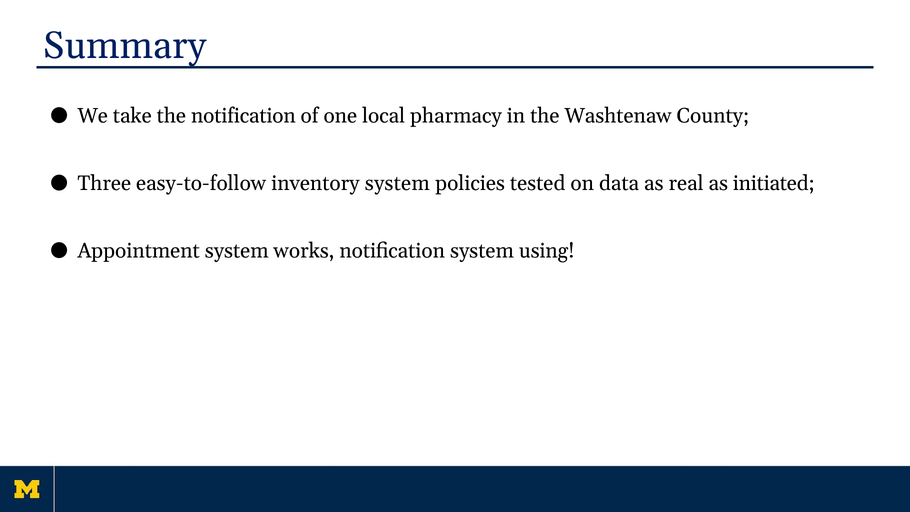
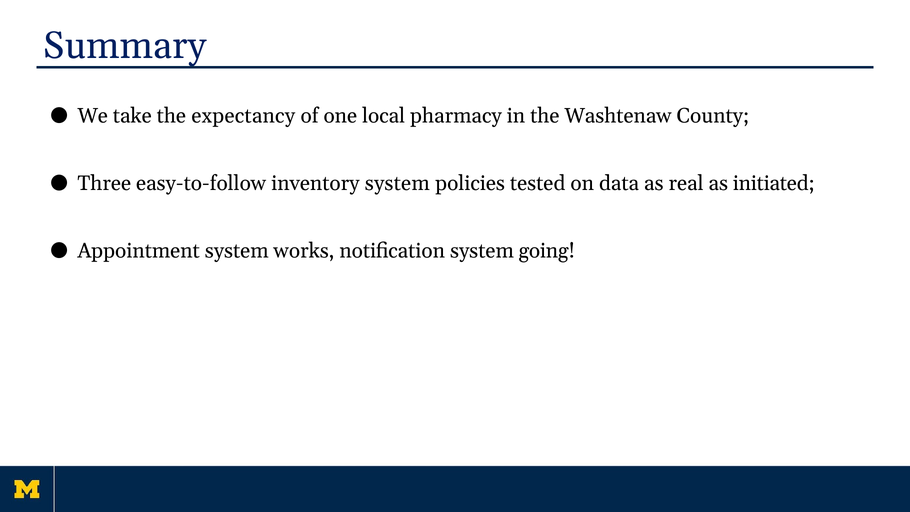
the notification: notification -> expectancy (243, 116)
using: using -> going (547, 251)
